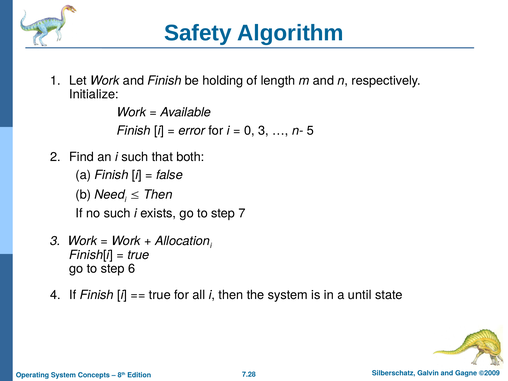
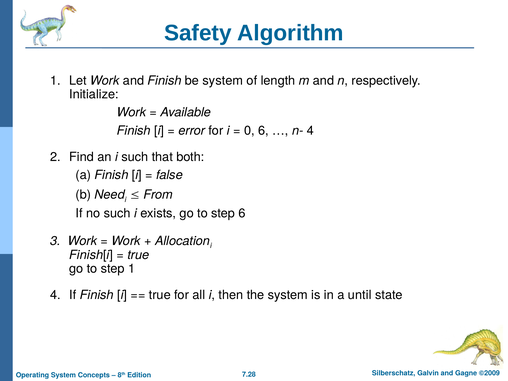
be holding: holding -> system (223, 81)
0 3: 3 -> 6 (263, 131)
n- 5: 5 -> 4 (310, 131)
Then: Then -> From (158, 195)
step 7: 7 -> 6 (242, 213)
step 6: 6 -> 1 (132, 269)
